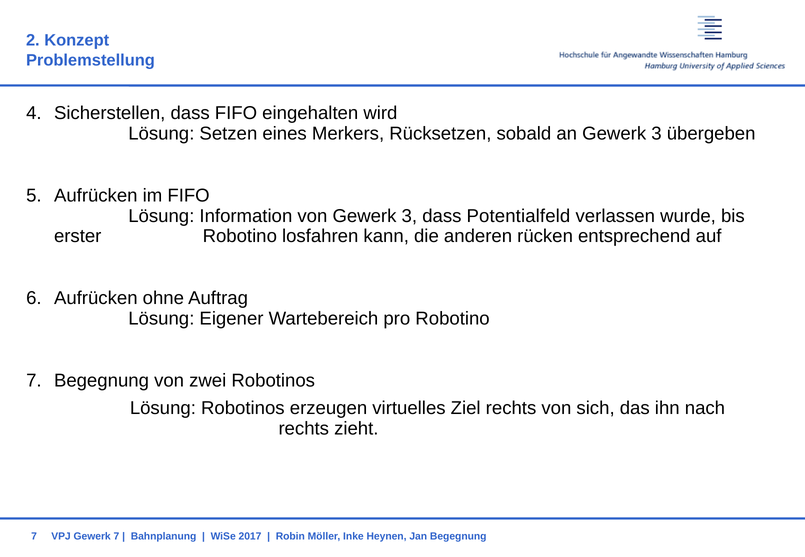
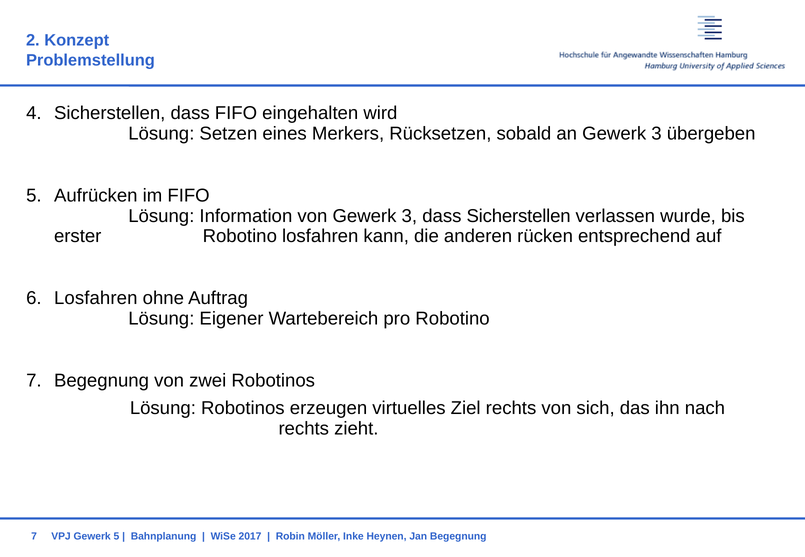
dass Potentialfeld: Potentialfeld -> Sicherstellen (519, 216)
Aufrücken: Aufrücken -> Losfahren (96, 299)
Gewerk 7: 7 -> 5 (116, 536)
